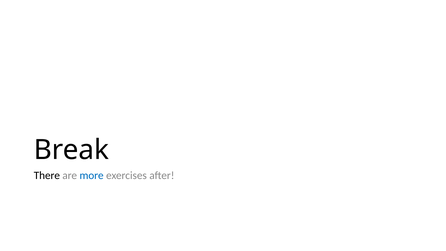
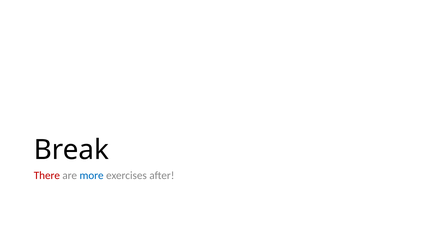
There colour: black -> red (47, 176)
